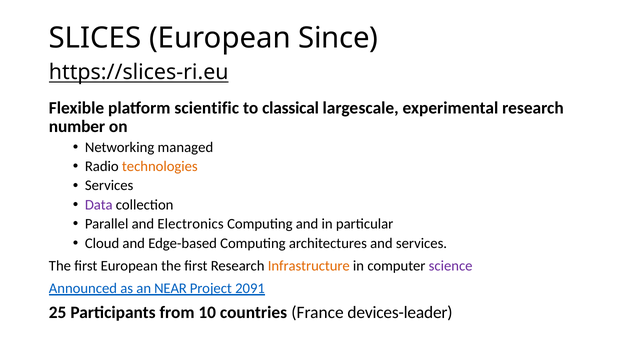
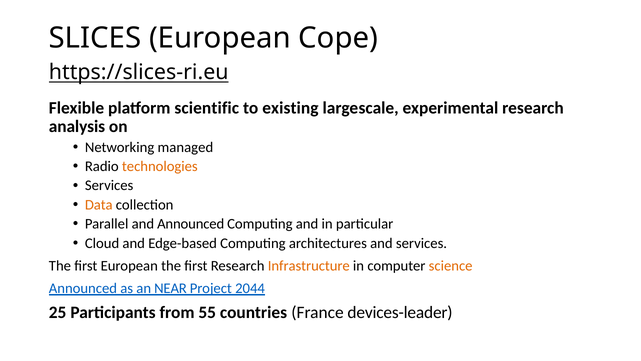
Since: Since -> Cope (338, 38)
classical: classical -> existing (290, 108)
number: number -> analysis (77, 126)
Data colour: purple -> orange (99, 205)
and Electronics: Electronics -> Announced (191, 224)
science colour: purple -> orange (451, 266)
2091: 2091 -> 2044 (250, 288)
10: 10 -> 55 (207, 312)
